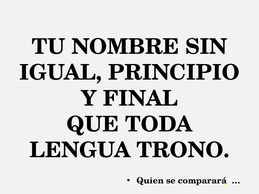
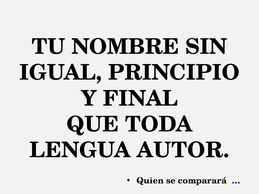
TRONO: TRONO -> AUTOR (183, 150)
